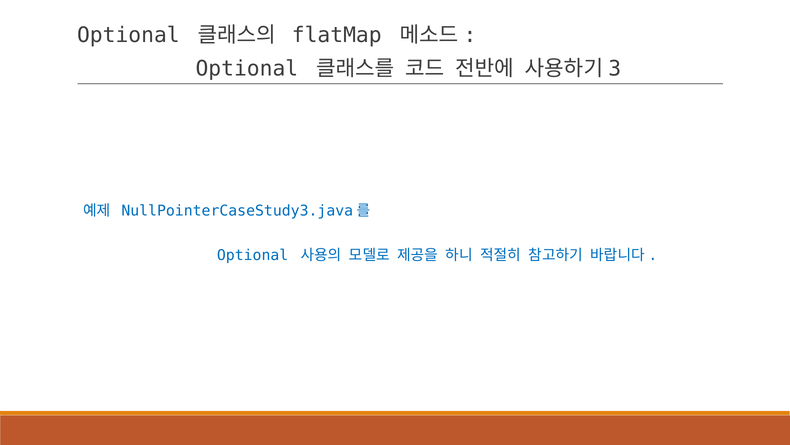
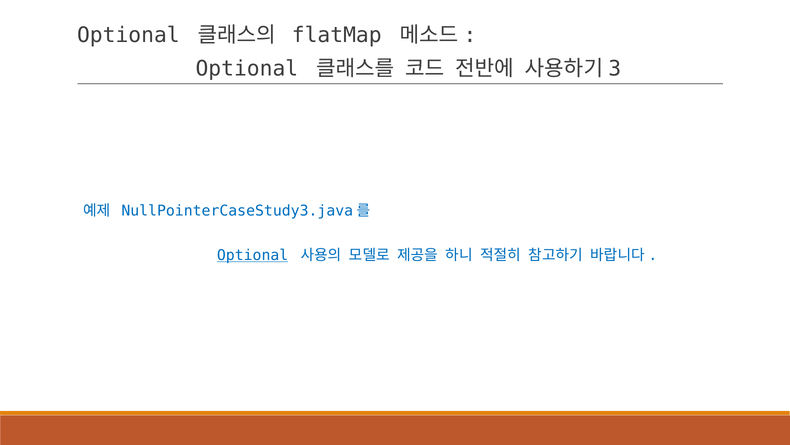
Optional underline: none -> present (253, 255)
